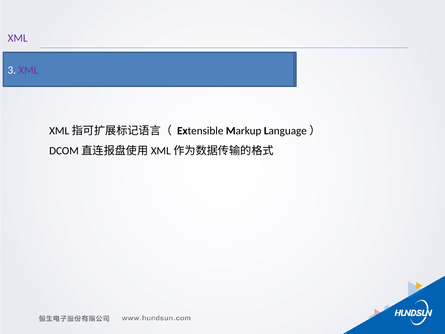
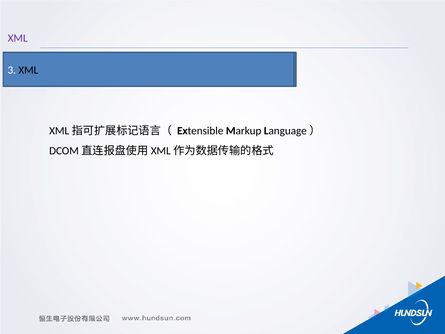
XML colour: purple -> black (28, 70)
